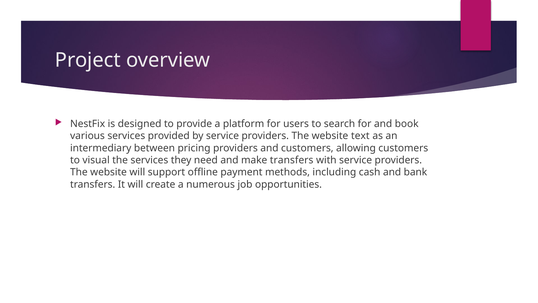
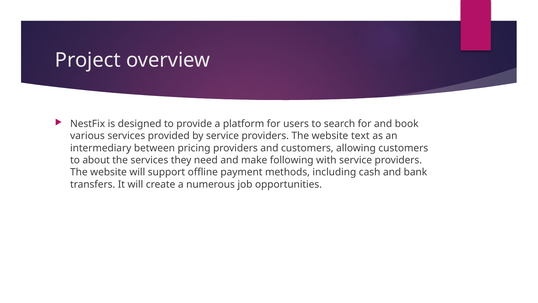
visual: visual -> about (96, 160)
make transfers: transfers -> following (292, 160)
